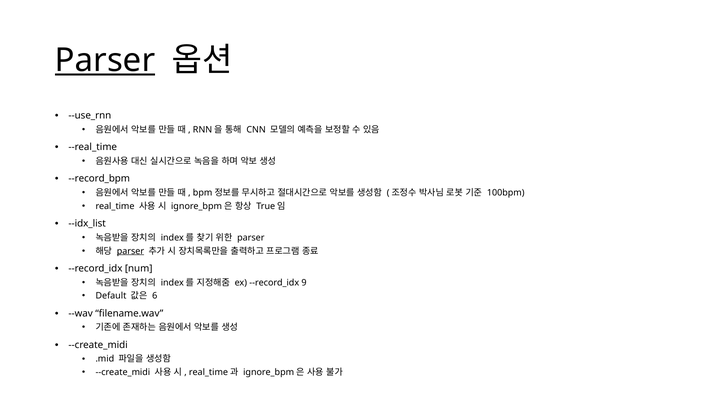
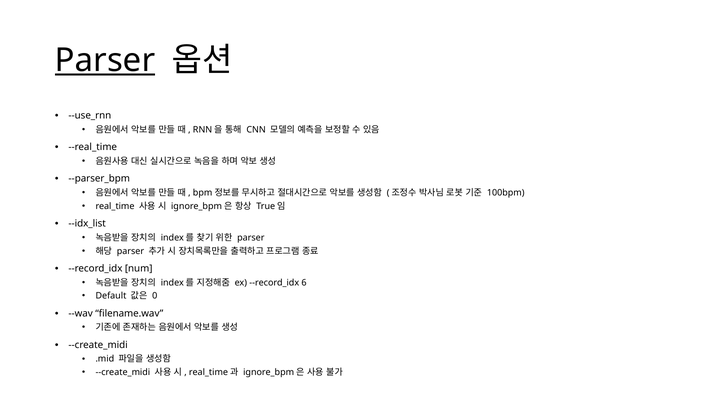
--record_bpm: --record_bpm -> --parser_bpm (99, 179)
parser underline: present -> none (130, 251)
9: 9 -> 6 (304, 283)
6: 6 -> 0 (155, 296)
